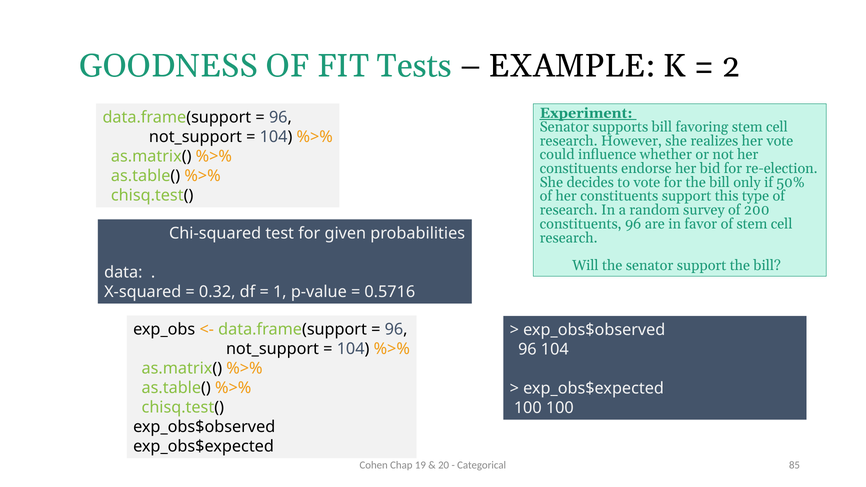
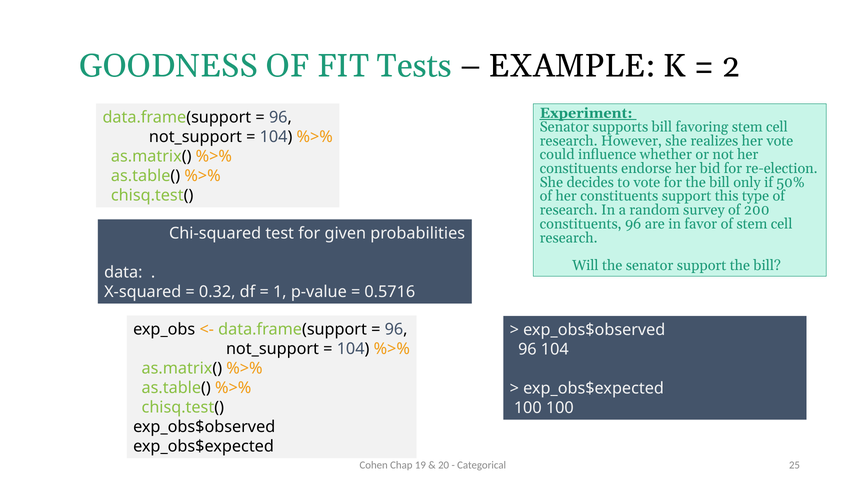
85: 85 -> 25 (794, 465)
